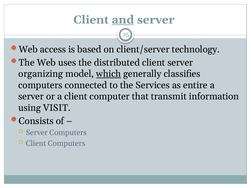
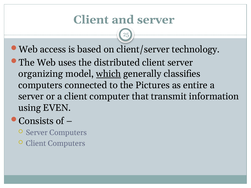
and underline: present -> none (123, 20)
Services: Services -> Pictures (153, 85)
VISIT: VISIT -> EVEN (57, 108)
